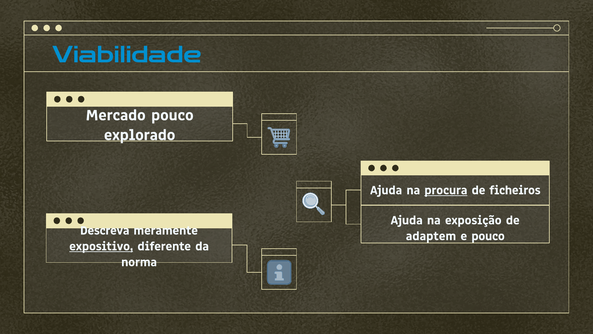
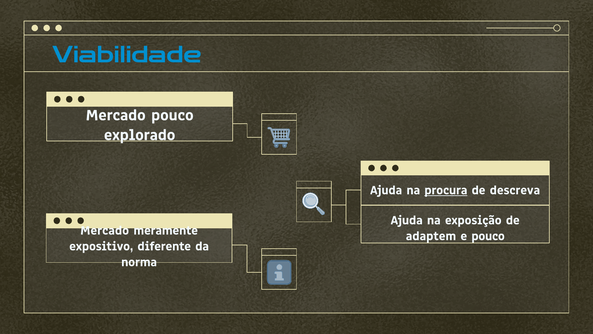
ficheiros: ficheiros -> descreva (515, 190)
Descreva: Descreva -> Mercado (105, 230)
expositivo underline: present -> none (101, 246)
